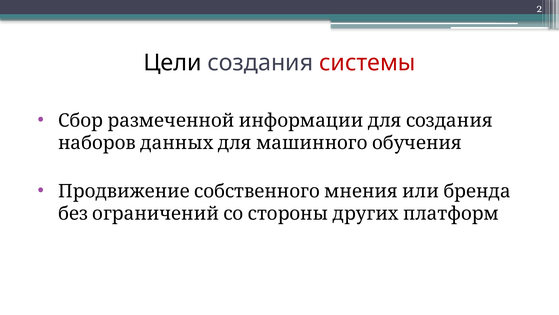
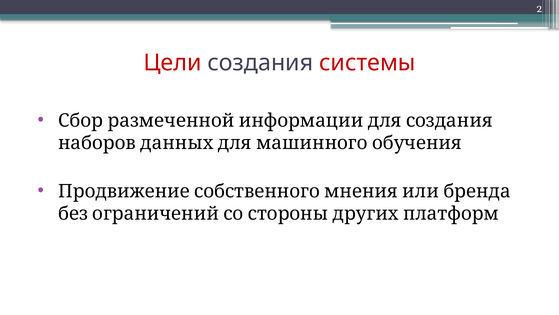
Цели colour: black -> red (172, 63)
